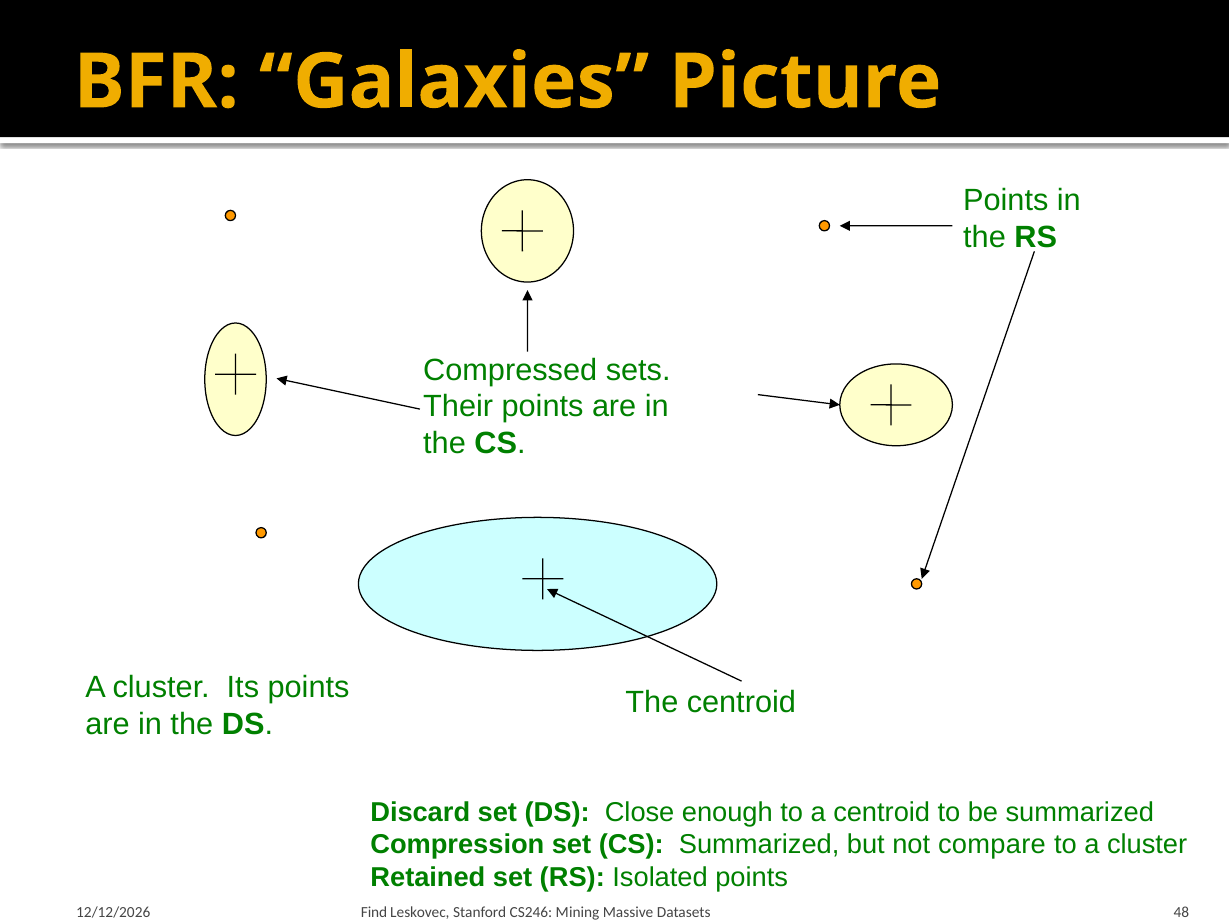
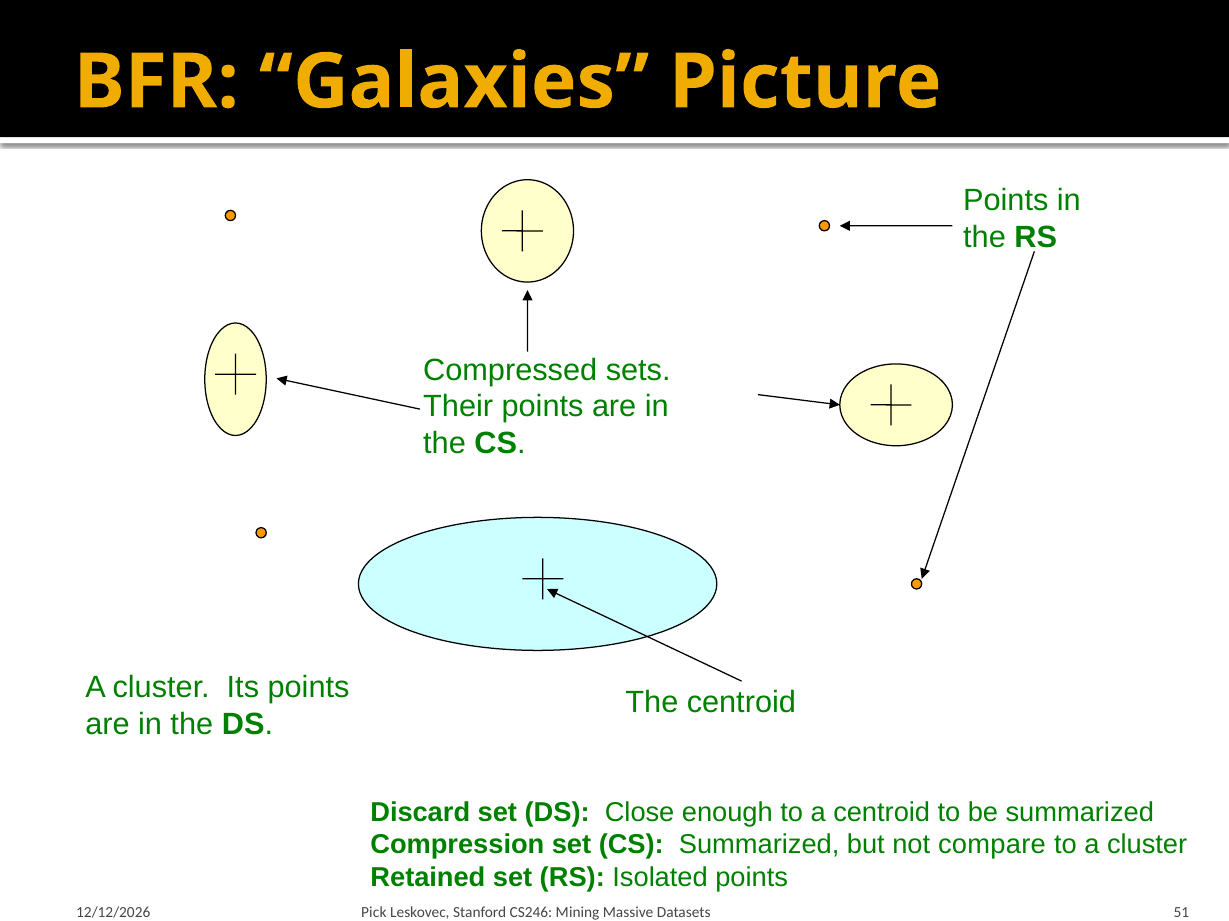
Find: Find -> Pick (374, 913)
48: 48 -> 51 (1181, 913)
